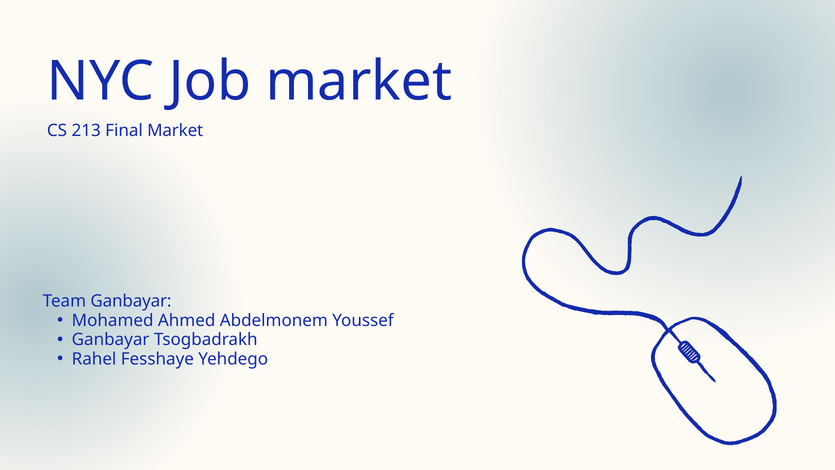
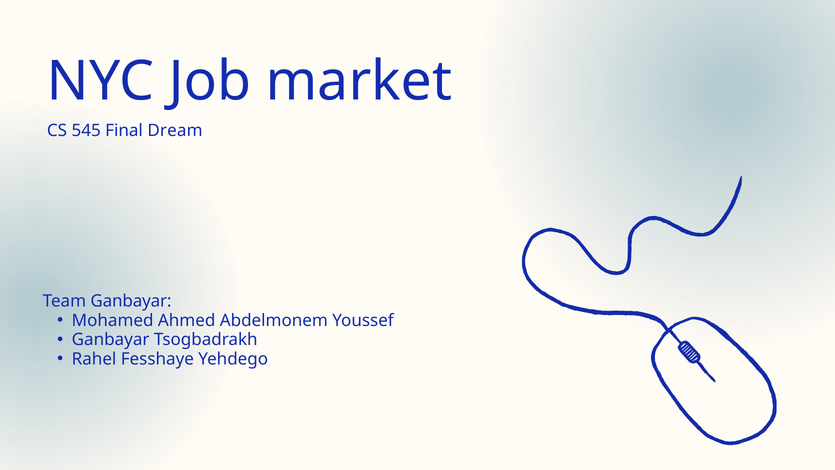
213: 213 -> 545 (86, 131)
Final Market: Market -> Dream (175, 131)
